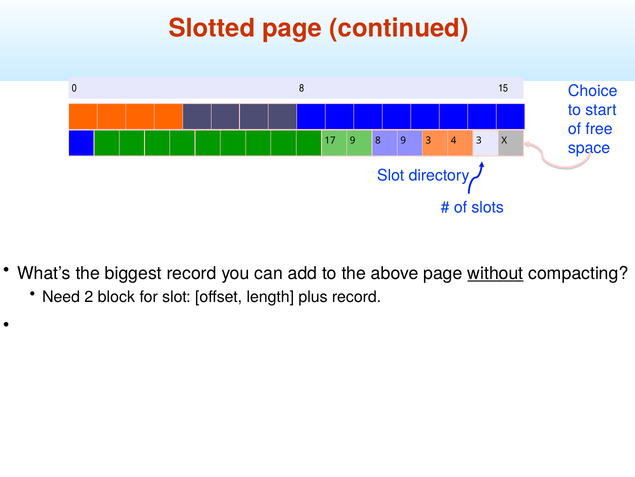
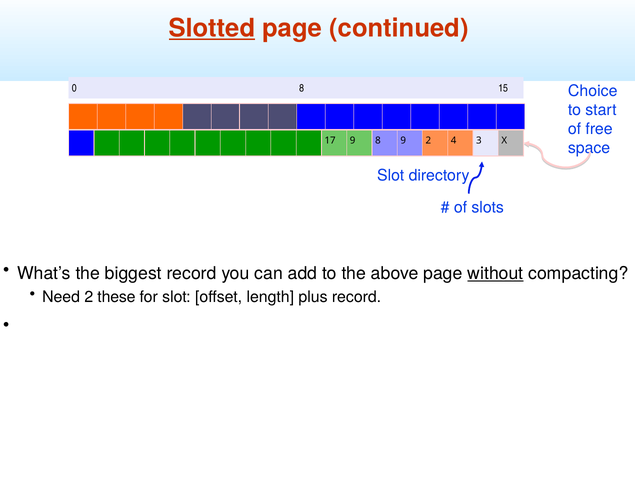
Slotted underline: none -> present (212, 28)
9 3: 3 -> 2 (428, 140)
block: block -> these (116, 297)
